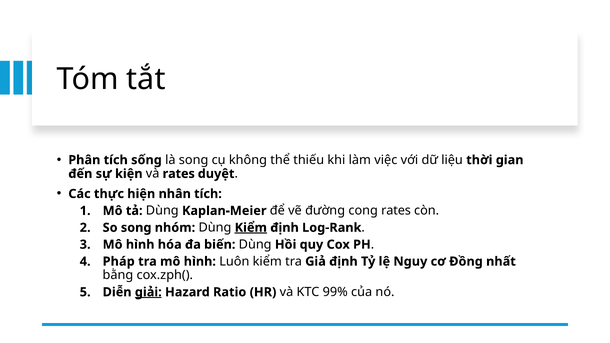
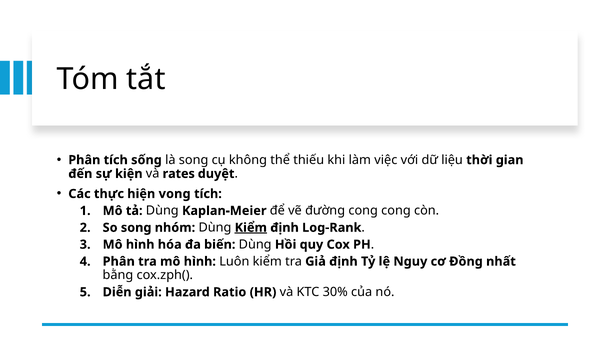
nhân: nhân -> vong (175, 194)
cong rates: rates -> cong (396, 211)
Pháp: Pháp -> Phân (119, 262)
giải underline: present -> none (148, 292)
99%: 99% -> 30% (335, 292)
